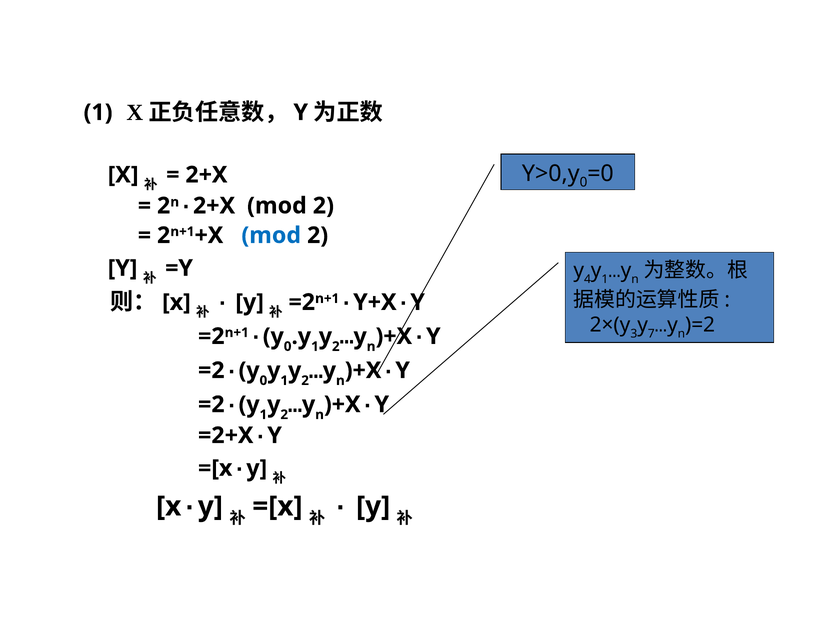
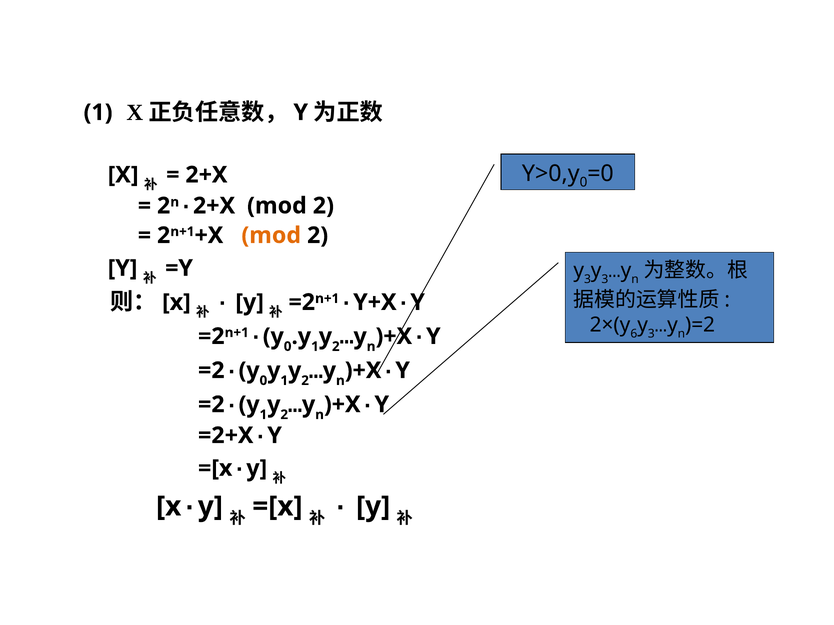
mod colour: blue -> orange (271, 236)
4: 4 -> 3 (587, 280)
1: 1 -> 3 (605, 280)
3: 3 -> 6 (634, 334)
7: 7 -> 3 (651, 334)
